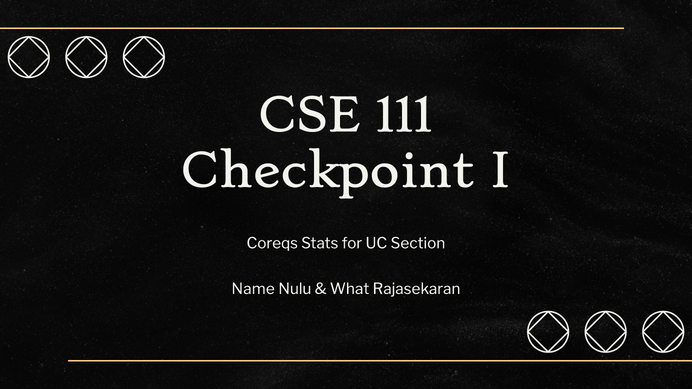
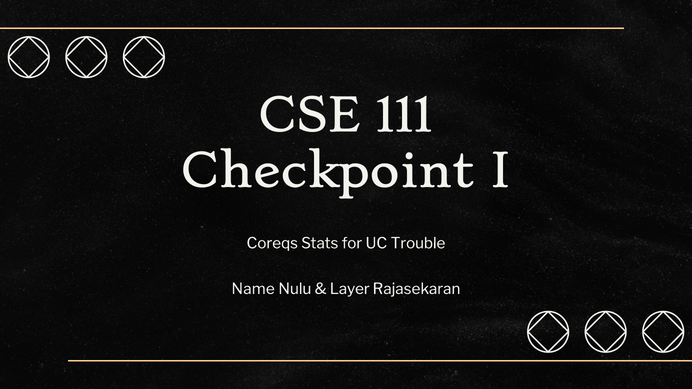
Section: Section -> Trouble (418, 243)
What: What -> Layer (350, 289)
